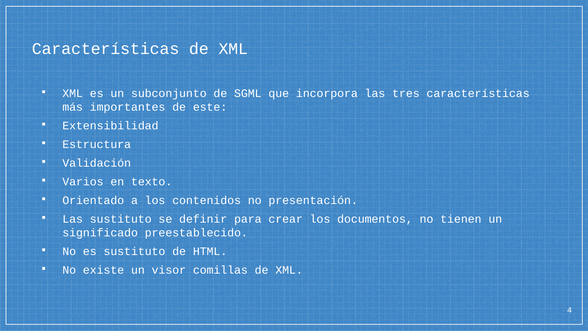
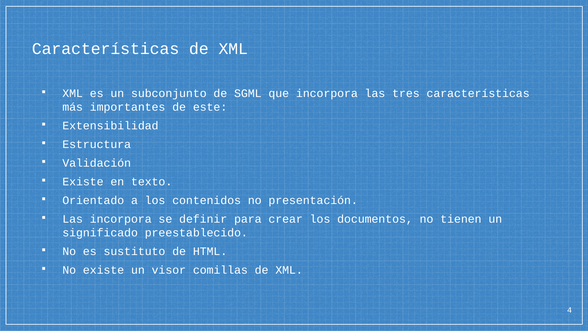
Varios: Varios -> Existe (83, 182)
Las sustituto: sustituto -> incorpora (121, 219)
